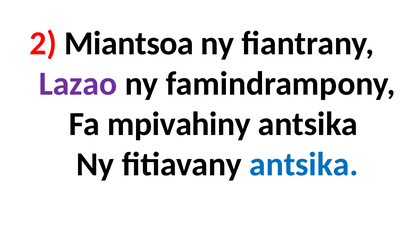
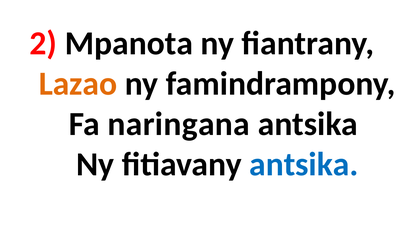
Miantsoa: Miantsoa -> Mpanota (129, 43)
Lazao colour: purple -> orange (78, 84)
mpivahiny: mpivahiny -> naringana (179, 124)
